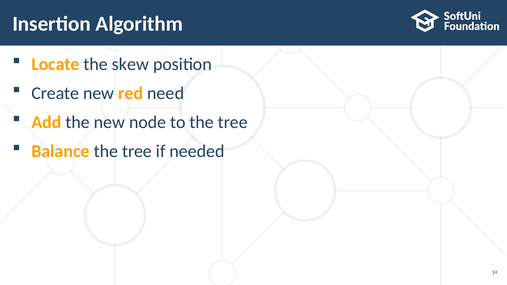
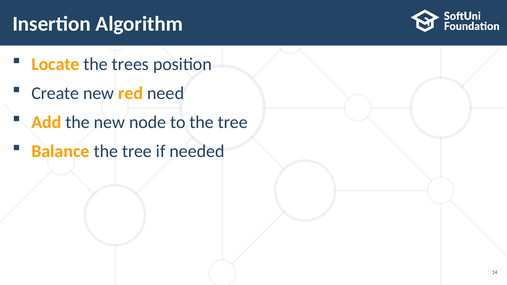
skew: skew -> trees (130, 64)
